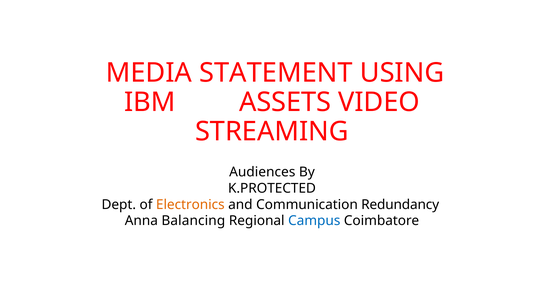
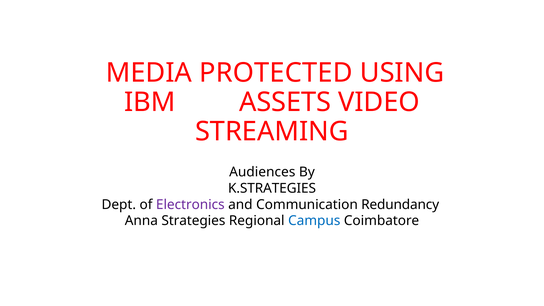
STATEMENT: STATEMENT -> PROTECTED (276, 73)
K.PROTECTED: K.PROTECTED -> K.STRATEGIES (272, 188)
Electronics colour: orange -> purple (190, 205)
Balancing: Balancing -> Strategies (193, 221)
